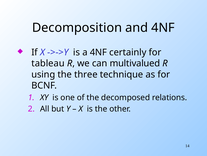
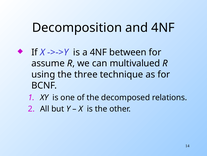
certainly: certainly -> between (128, 52)
tableau: tableau -> assume (48, 63)
